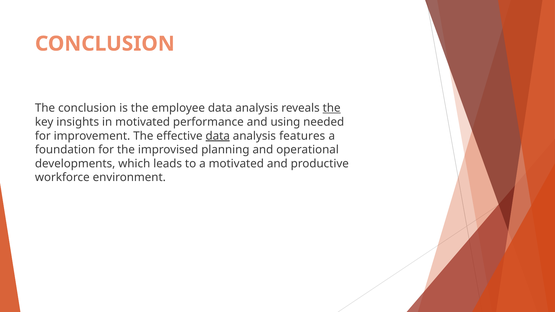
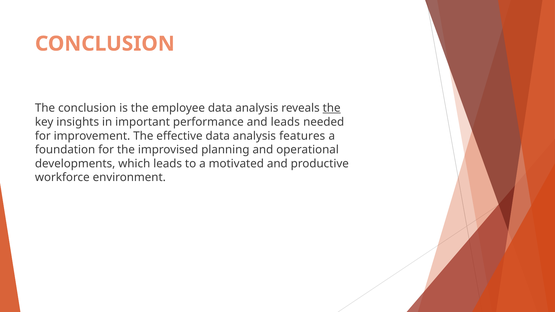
in motivated: motivated -> important (143, 122)
and using: using -> leads (285, 122)
data underline: present -> none (218, 136)
